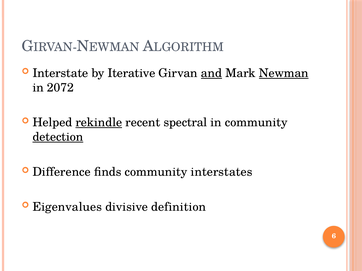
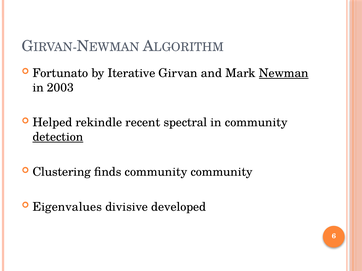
Interstate: Interstate -> Fortunato (60, 73)
and underline: present -> none (211, 73)
2072: 2072 -> 2003 (60, 88)
rekindle underline: present -> none (99, 123)
Difference: Difference -> Clustering (62, 172)
community interstates: interstates -> community (222, 172)
definition: definition -> developed (179, 207)
